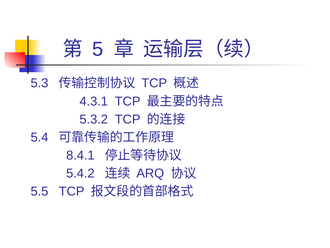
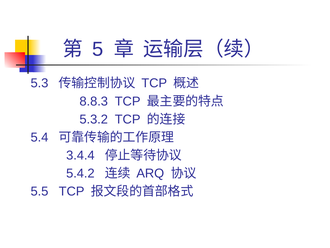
4.3.1: 4.3.1 -> 8.8.3 (94, 101)
8.4.1: 8.4.1 -> 3.4.4 (80, 155)
